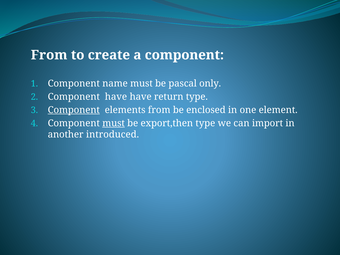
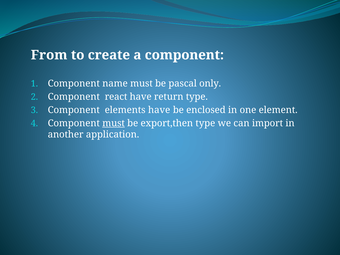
Component have: have -> react (116, 97)
Component underline: present -> none (74, 110)
elements from: from -> have (159, 110)
introduced: introduced -> application (113, 135)
